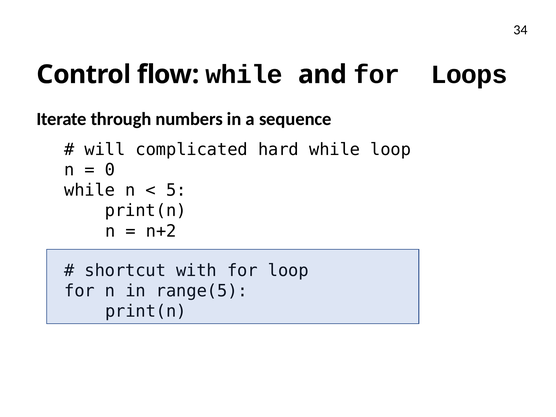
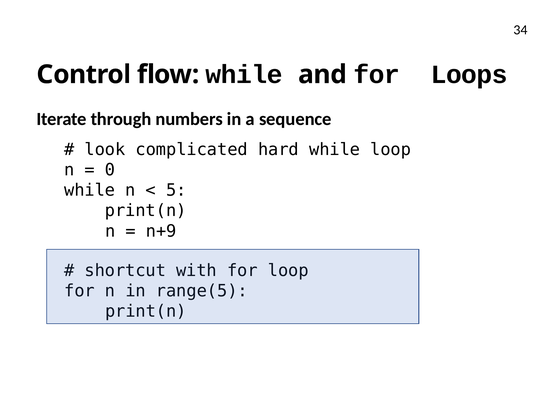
will: will -> look (105, 150)
n+2: n+2 -> n+9 (161, 231)
